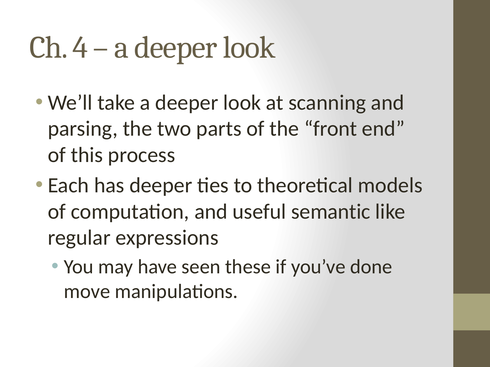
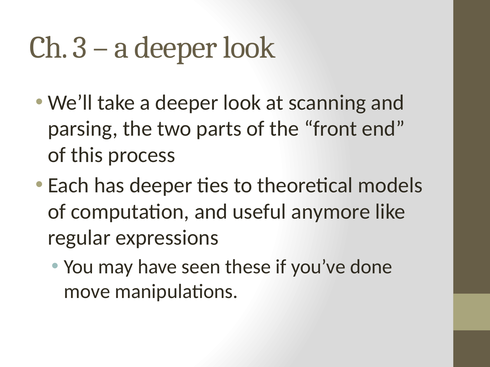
4: 4 -> 3 (80, 48)
semantic: semantic -> anymore (331, 212)
